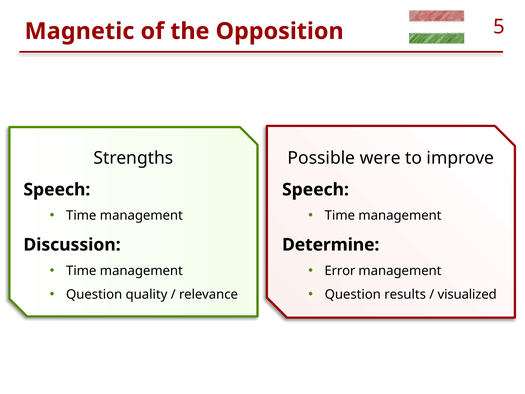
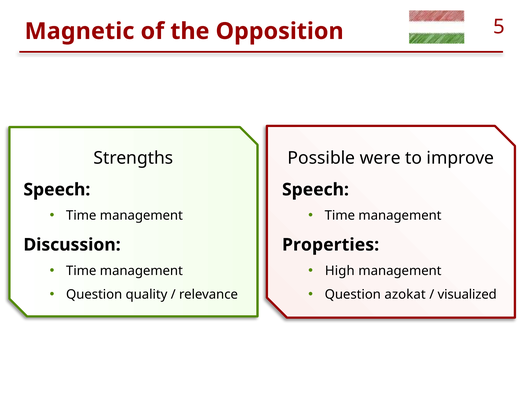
Determine: Determine -> Properties (331, 245)
Error: Error -> High (340, 271)
results: results -> azokat (405, 294)
